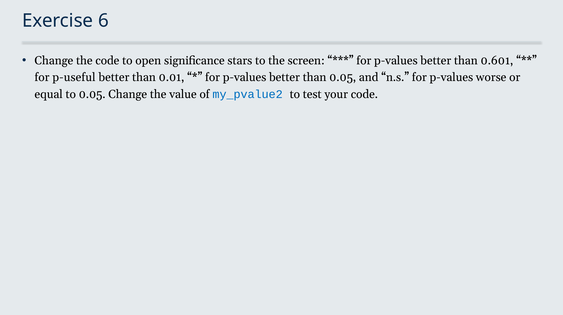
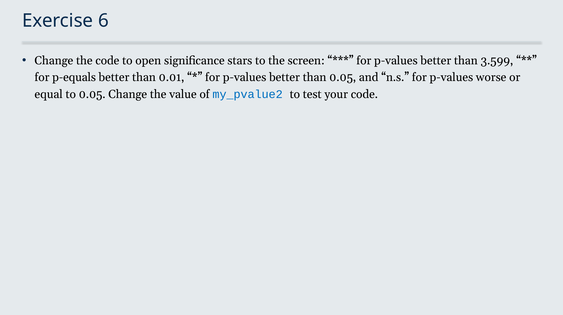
0.601: 0.601 -> 3.599 (497, 61)
p-useful: p-useful -> p-equals (74, 78)
